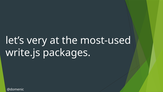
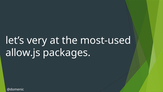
write.js: write.js -> allow.js (23, 53)
